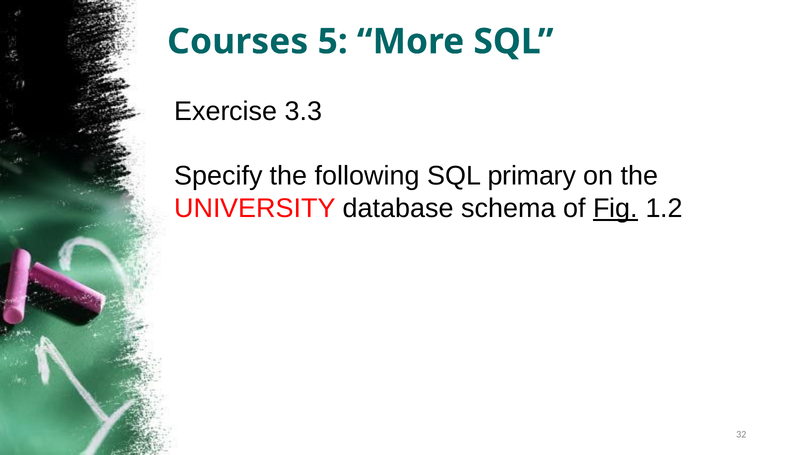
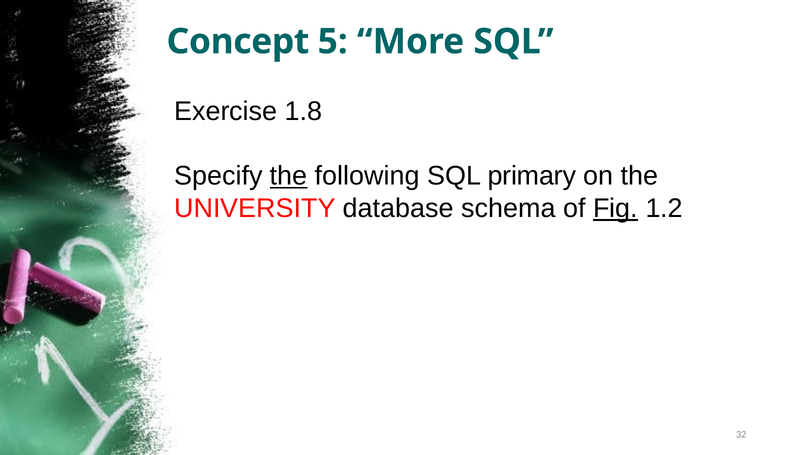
Courses: Courses -> Concept (238, 42)
3.3: 3.3 -> 1.8 (304, 111)
the underline: none -> present (289, 176)
